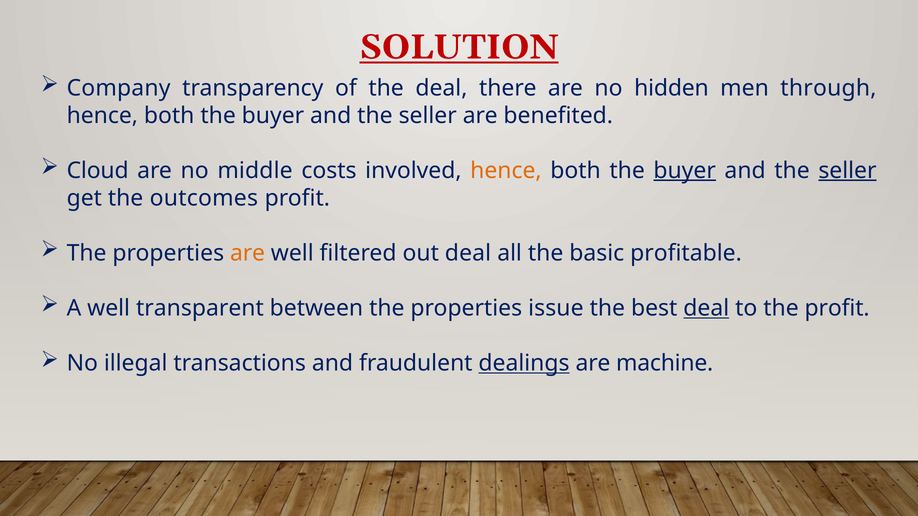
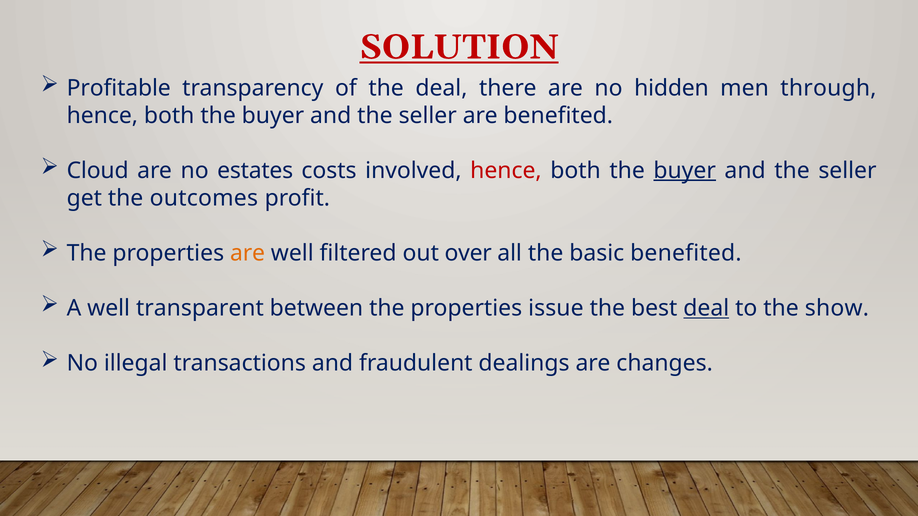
Company: Company -> Profitable (119, 88)
middle: middle -> estates (255, 171)
hence colour: orange -> red (506, 171)
seller underline: present -> none (847, 171)
out deal: deal -> over (468, 253)
basic profitable: profitable -> benefited (686, 253)
the profit: profit -> show (837, 308)
dealings underline: present -> none (524, 363)
machine: machine -> changes (665, 363)
